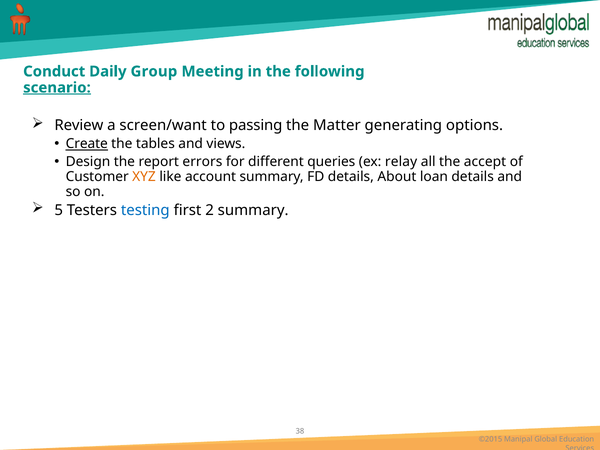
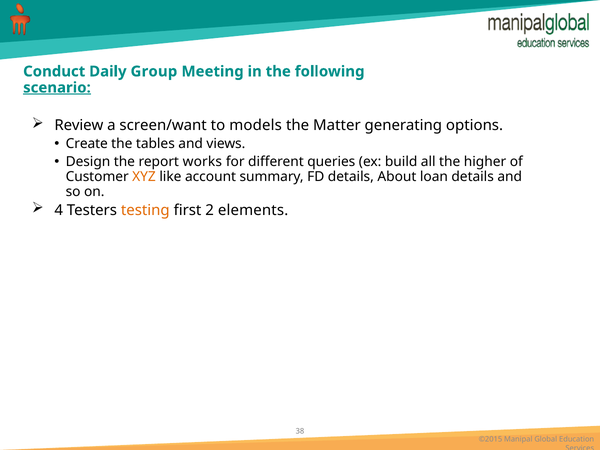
passing: passing -> models (256, 125)
Create underline: present -> none (87, 144)
errors: errors -> works (202, 162)
relay: relay -> build (401, 162)
accept: accept -> higher (485, 162)
5: 5 -> 4 (59, 210)
testing colour: blue -> orange (145, 210)
2 summary: summary -> elements (253, 210)
